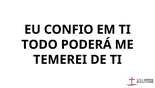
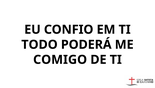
TEMEREI: TEMEREI -> COMIGO (60, 59)
